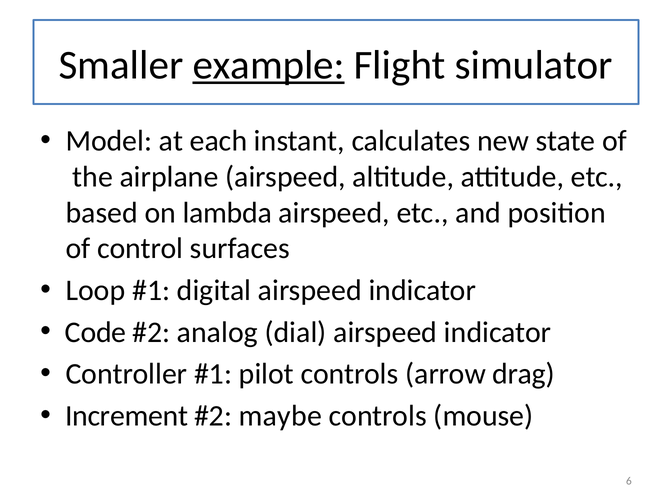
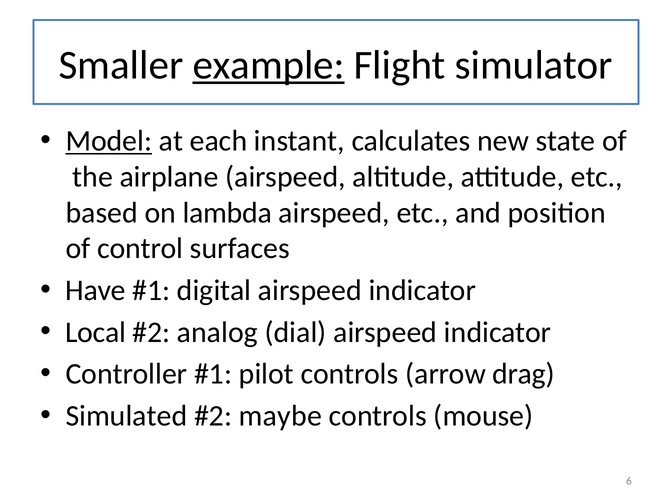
Model underline: none -> present (109, 141)
Loop: Loop -> Have (96, 290)
Code: Code -> Local (96, 332)
Increment: Increment -> Simulated (126, 416)
